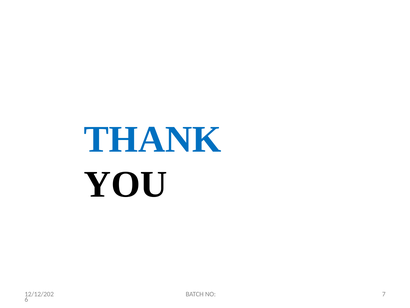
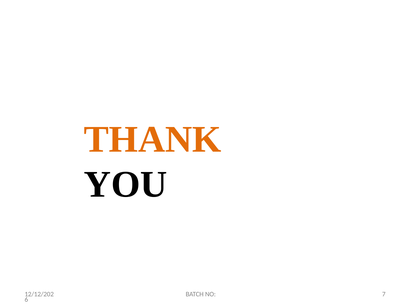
THANK colour: blue -> orange (153, 139)
